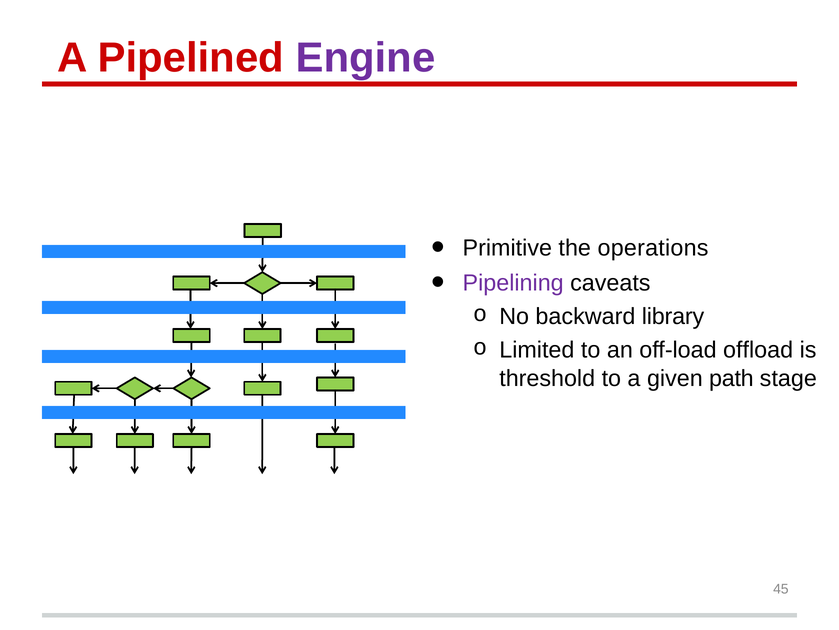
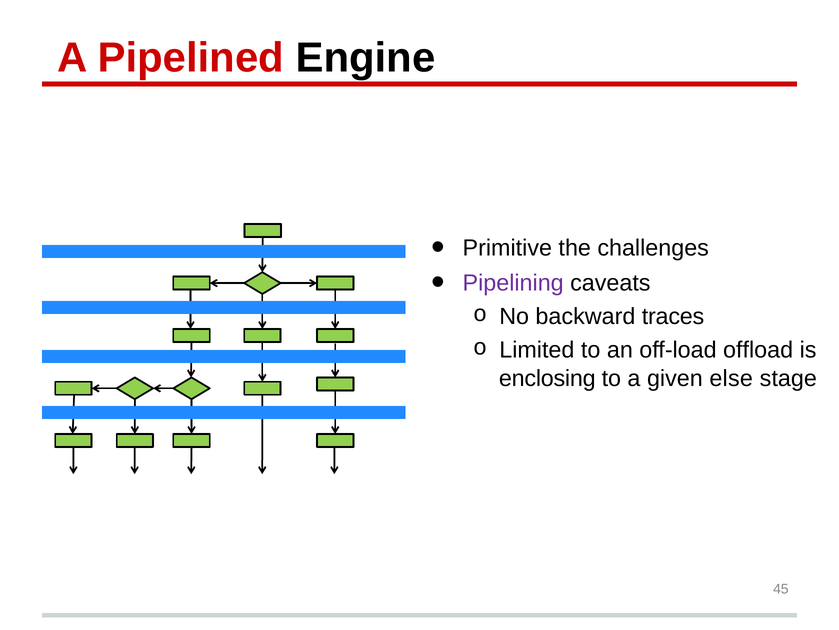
Engine colour: purple -> black (365, 58)
operations: operations -> challenges (653, 248)
library: library -> traces (673, 316)
threshold: threshold -> enclosing (547, 378)
path: path -> else (731, 378)
